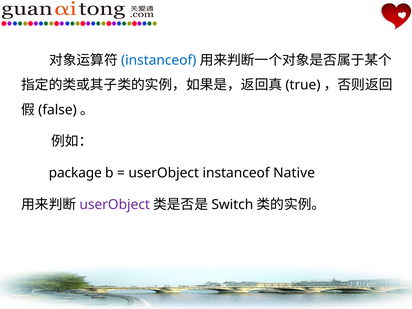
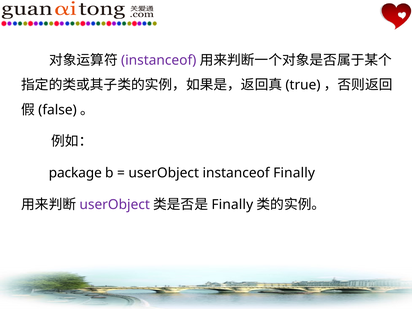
instanceof colour: blue -> purple (159, 60)
instanceof Native: Native -> Finally (294, 173)
Switch: Switch -> Finally (232, 205)
